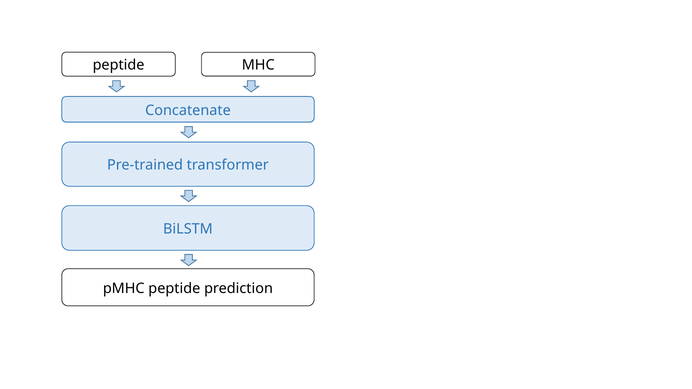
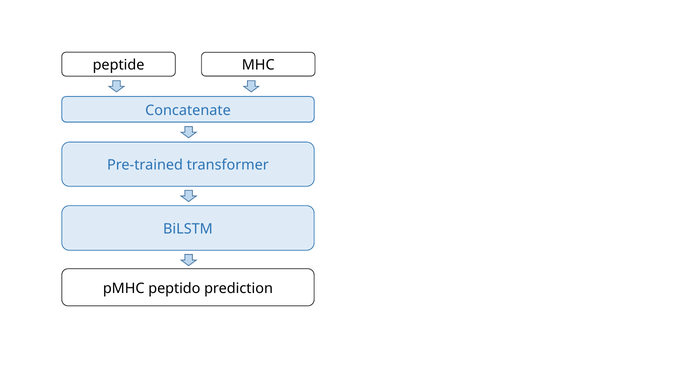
pMHC peptide: peptide -> peptido (174, 288)
